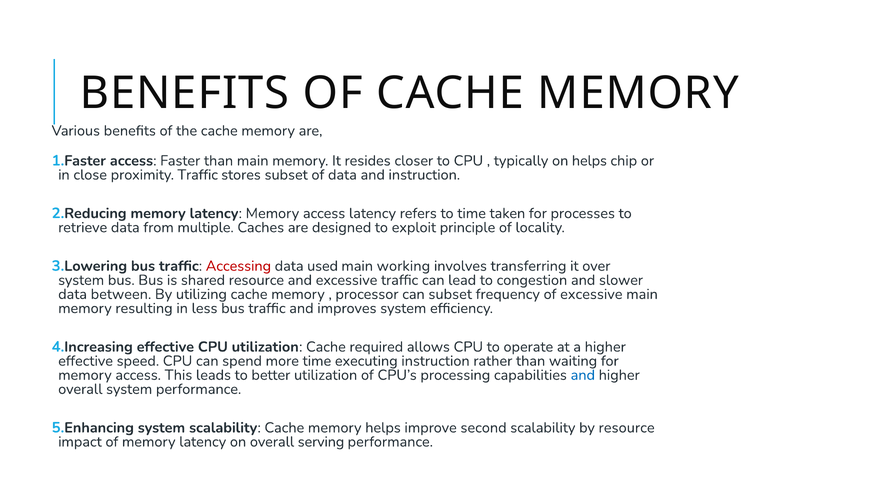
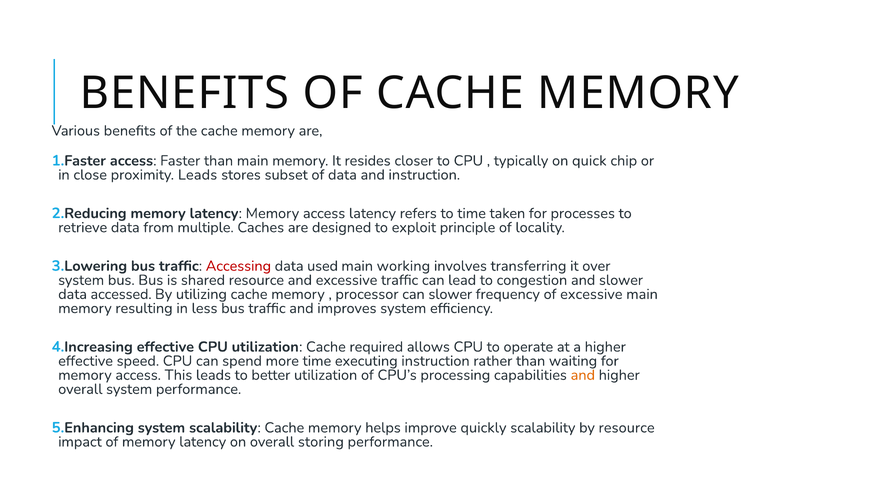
on helps: helps -> quick (589, 161)
proximity Traffic: Traffic -> Leads (198, 175)
between: between -> accessed (121, 294)
can subset: subset -> slower (450, 294)
and colour: blue -> orange (583, 375)
second: second -> quickly (483, 428)
serving: serving -> storing (321, 442)
